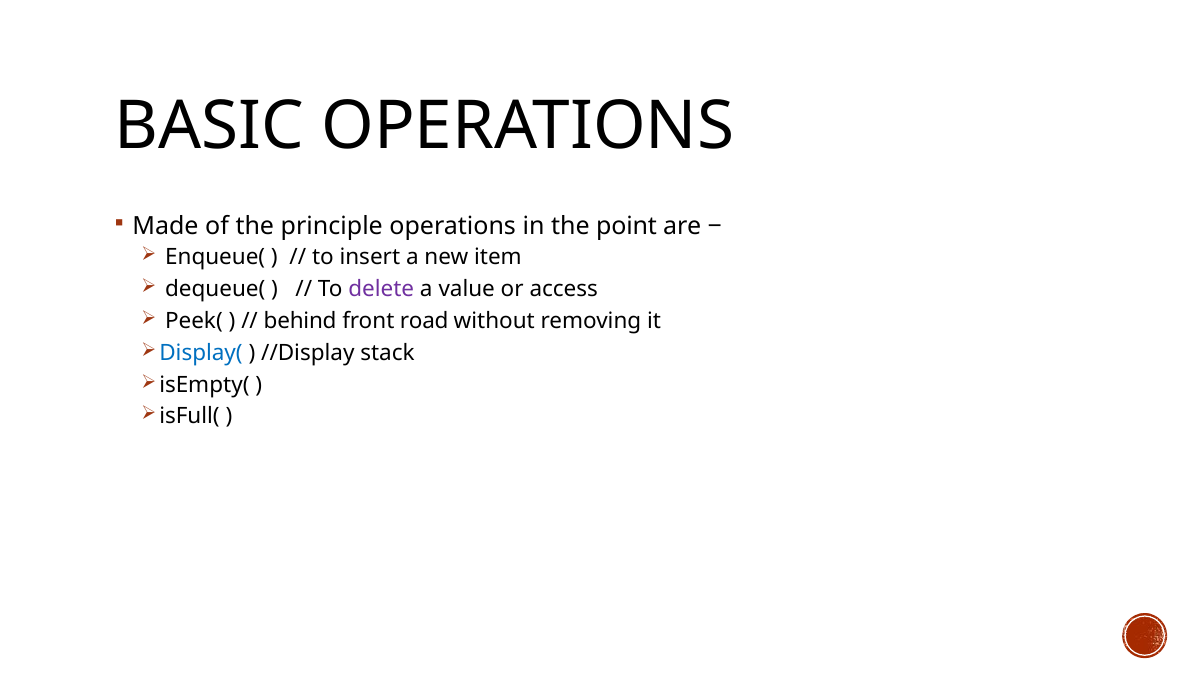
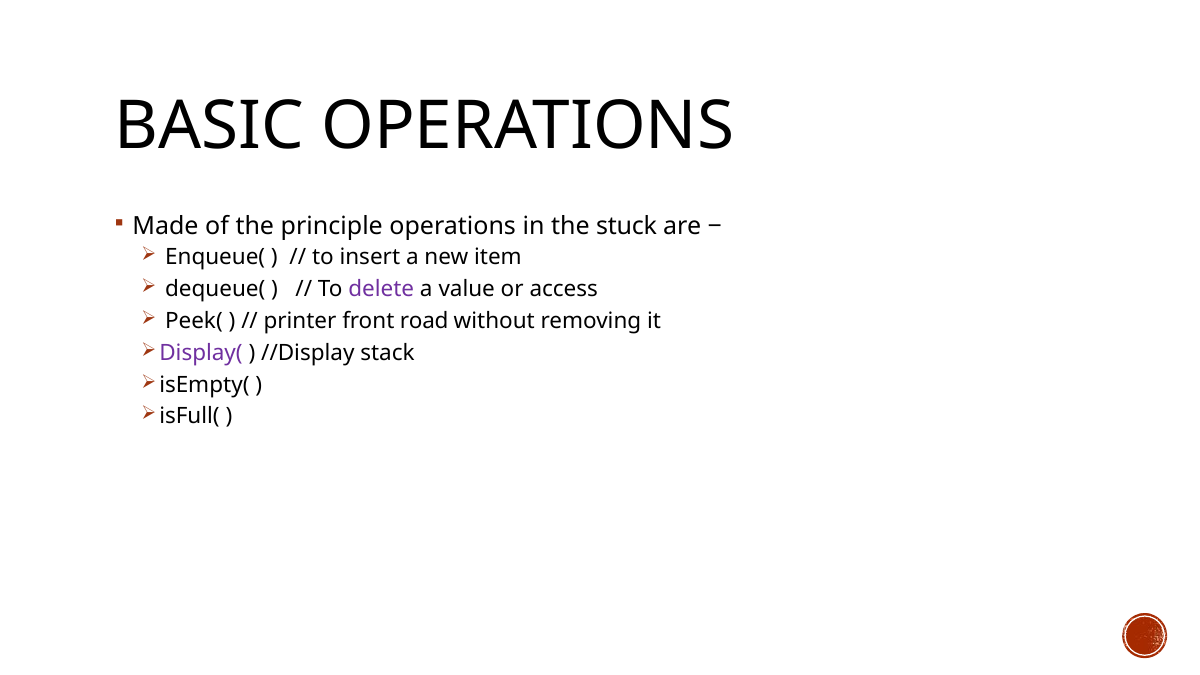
point: point -> stuck (627, 227)
behind: behind -> printer (300, 321)
Display( colour: blue -> purple (201, 353)
